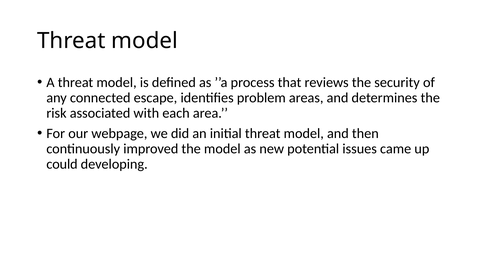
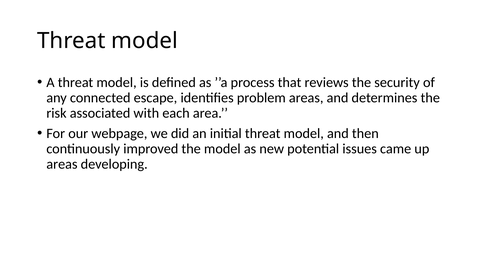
could: could -> areas (62, 164)
